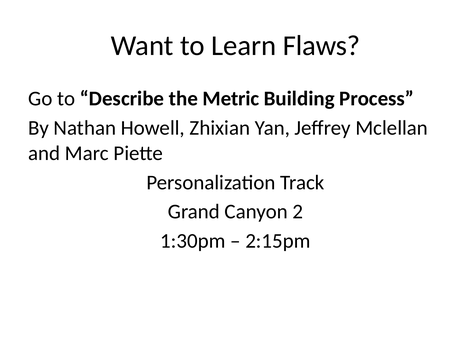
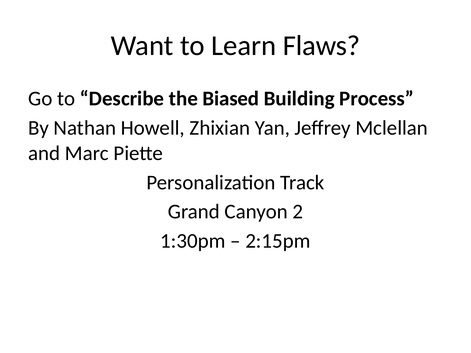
Metric: Metric -> Biased (231, 99)
